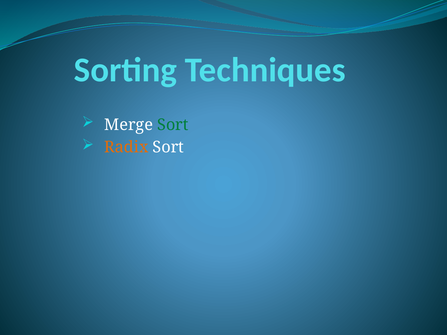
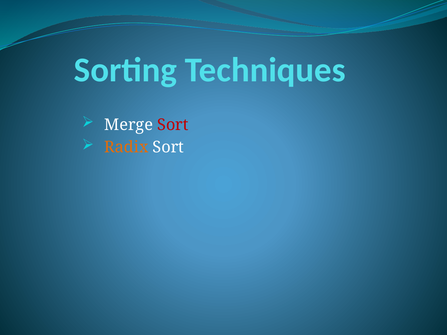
Sort colour: green -> red (173, 125)
